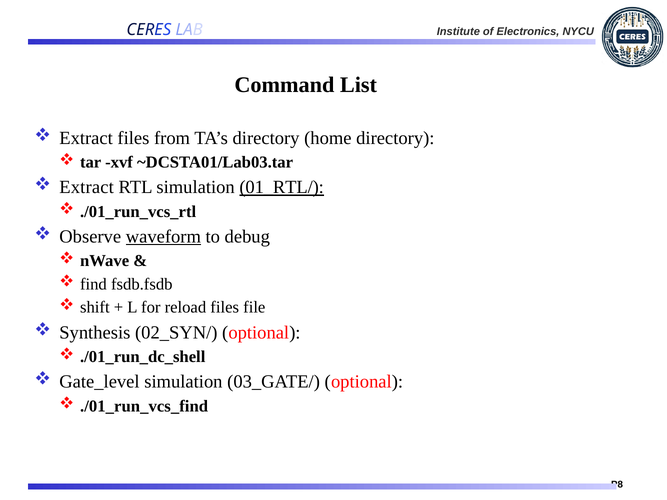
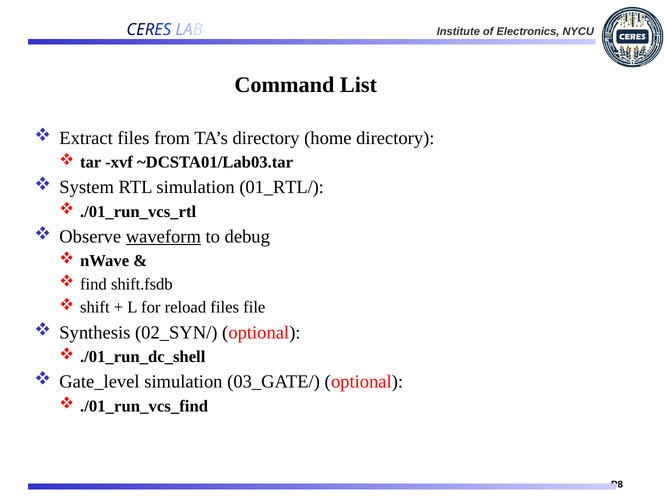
Extract: Extract -> System (87, 187)
01_RTL/ underline: present -> none (282, 187)
fsdb.fsdb: fsdb.fsdb -> shift.fsdb (142, 284)
